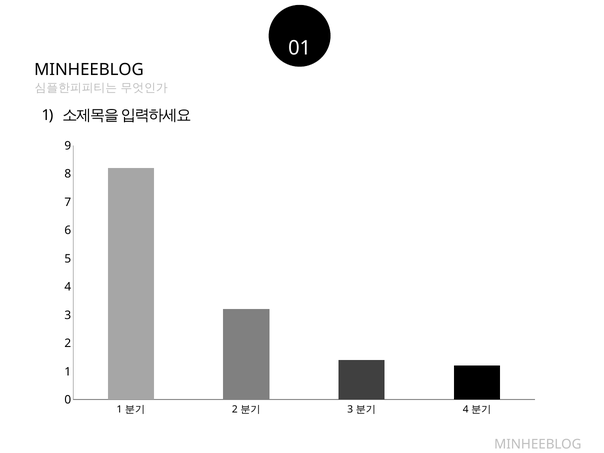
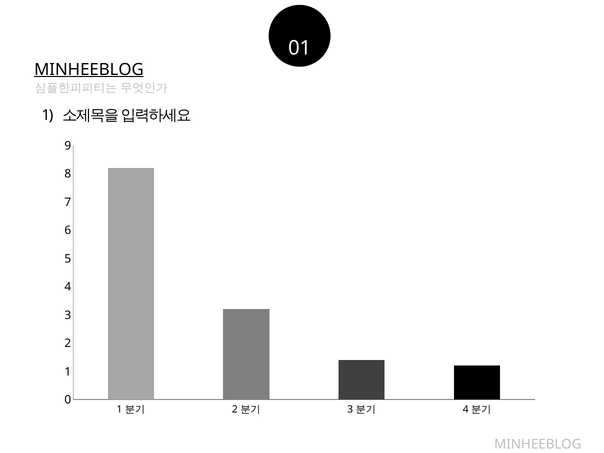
MINHEEBLOG underline: none -> present (89, 69)
